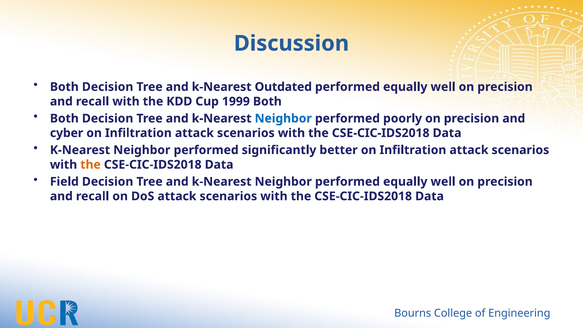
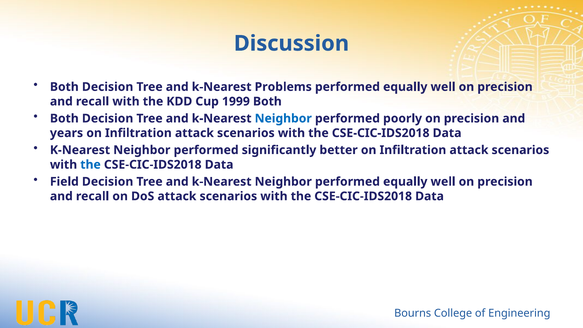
Outdated: Outdated -> Problems (283, 87)
cyber: cyber -> years (67, 133)
the colour: orange -> blue (91, 165)
